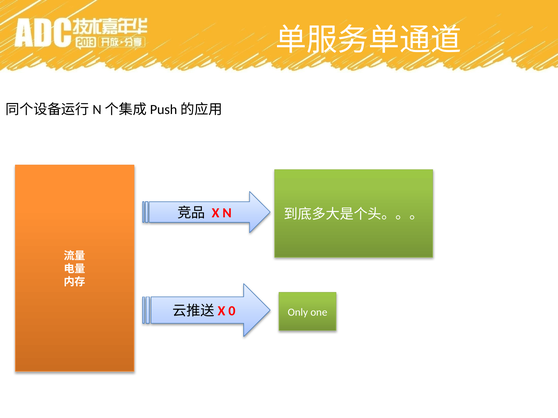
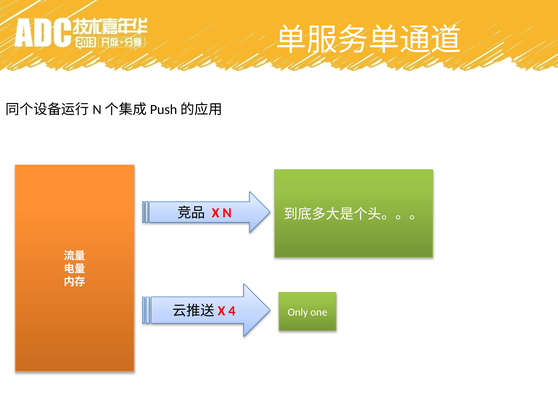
0: 0 -> 4 (232, 311)
